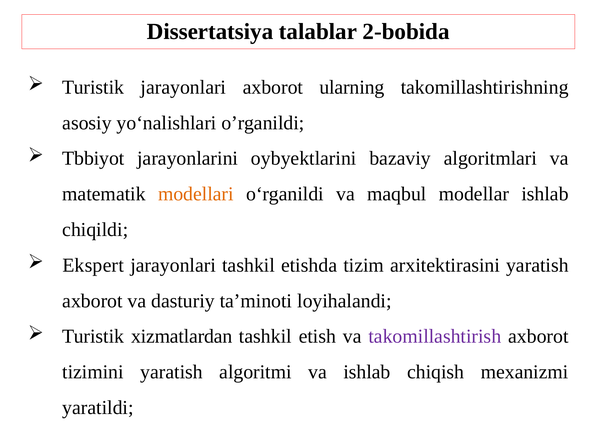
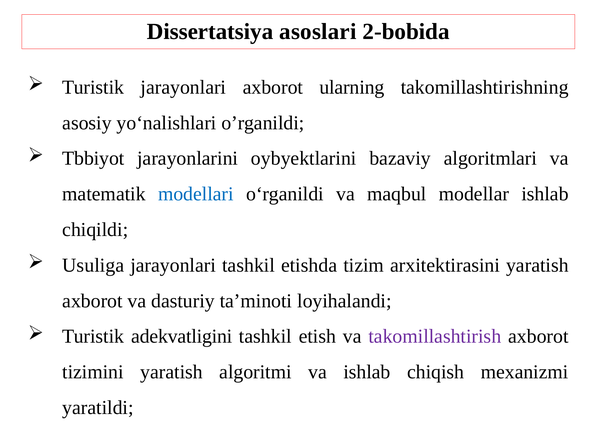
talablar: talablar -> asoslari (318, 32)
modеllari colour: orange -> blue (196, 194)
Ekspert: Ekspert -> Usuliga (93, 265)
xizmatlardan: xizmatlardan -> adekvatligini (182, 336)
